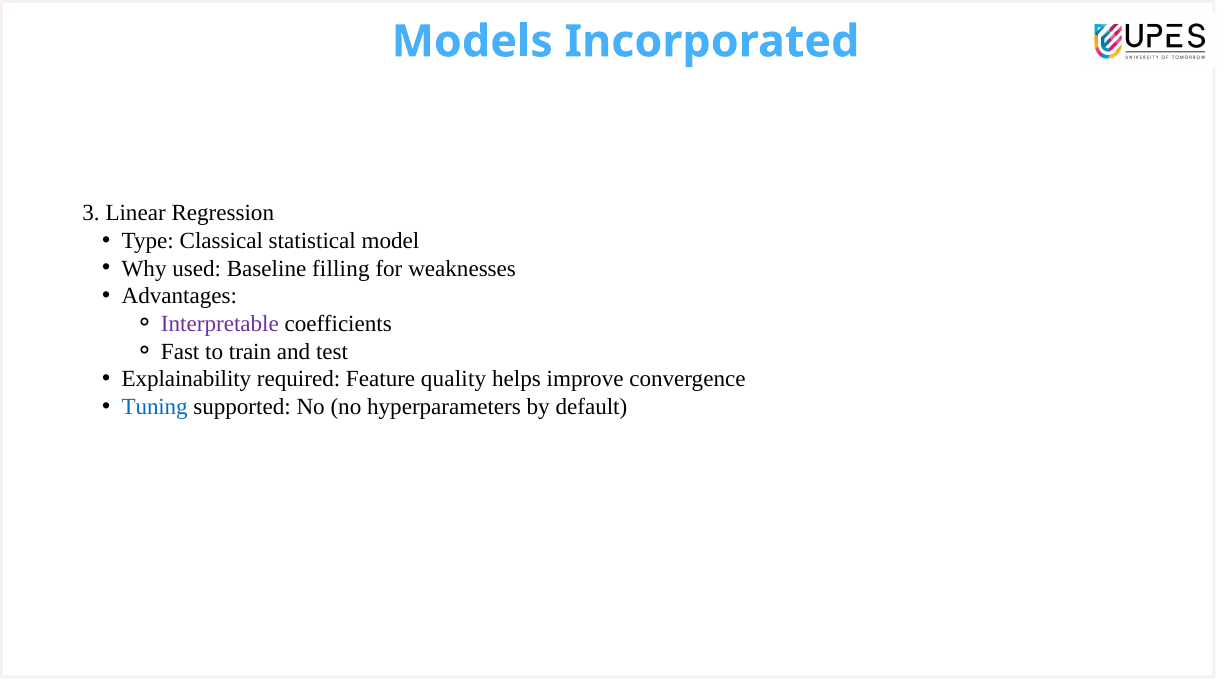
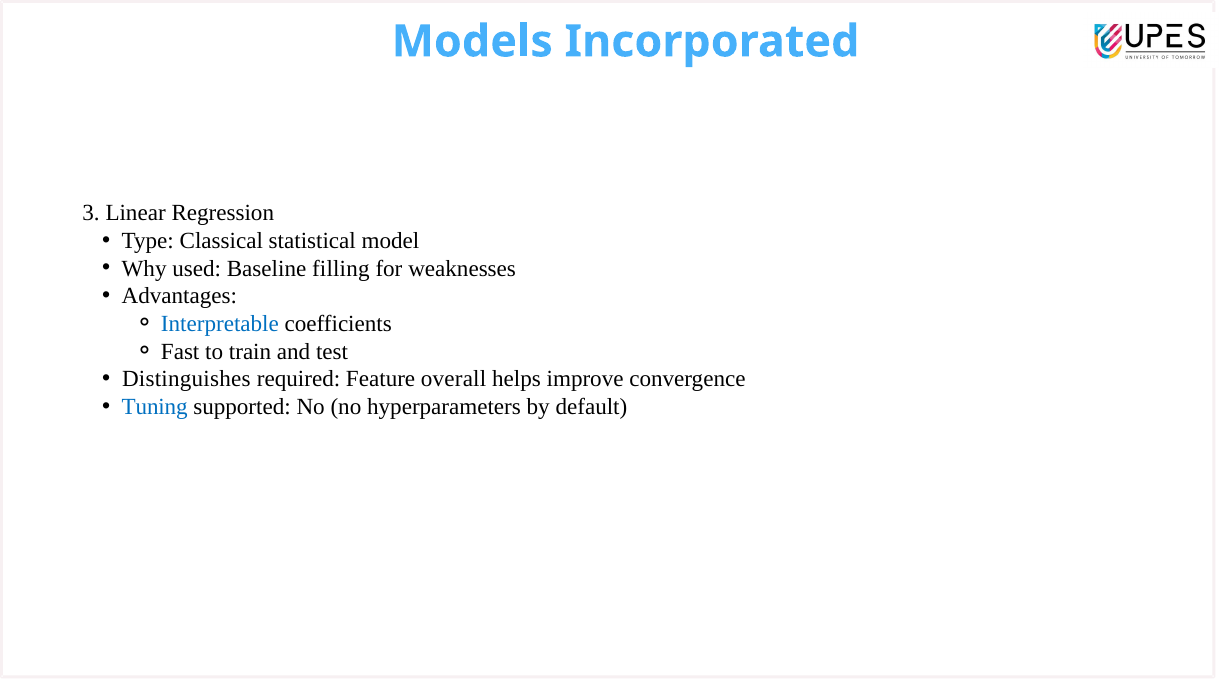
Interpretable colour: purple -> blue (220, 324)
Explainability: Explainability -> Distinguishes (186, 379)
quality: quality -> overall (454, 379)
